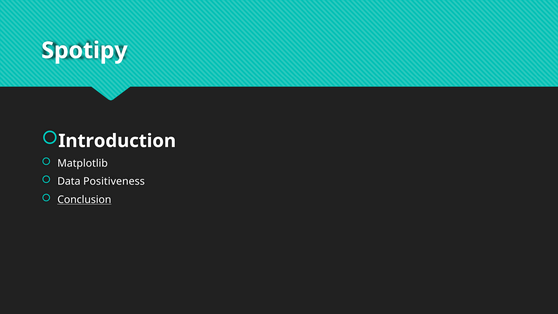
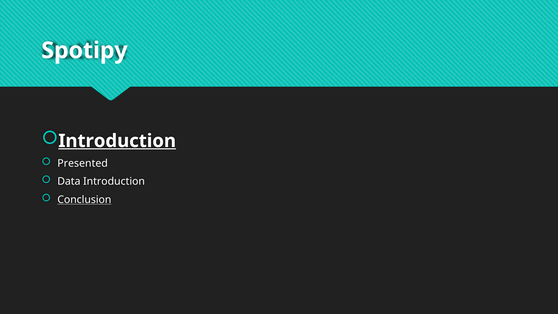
Introduction underline: none -> present (117, 141)
Matplotlib: Matplotlib -> Presented (83, 163)
Data Positiveness: Positiveness -> Introduction (114, 181)
